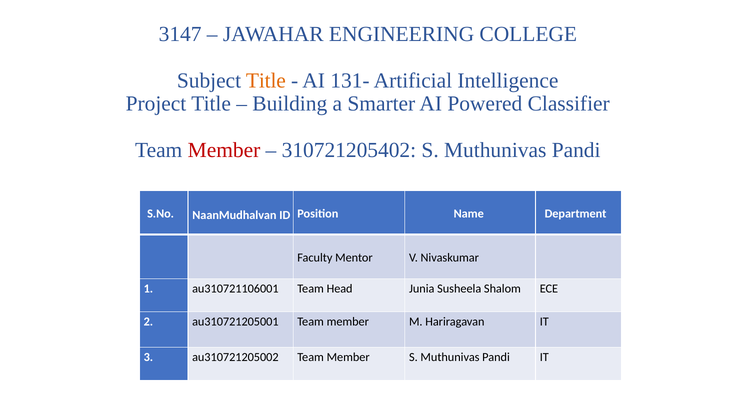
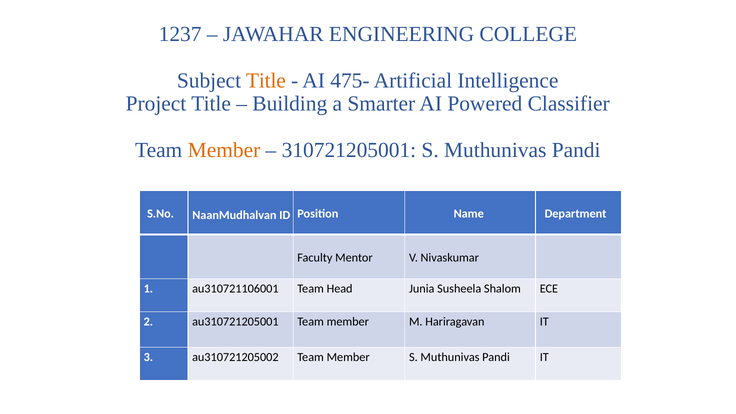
3147: 3147 -> 1237 (180, 34)
131-: 131- -> 475- (350, 81)
Member colour: red -> orange (224, 150)
310721205402: 310721205402 -> 310721205001 (349, 150)
